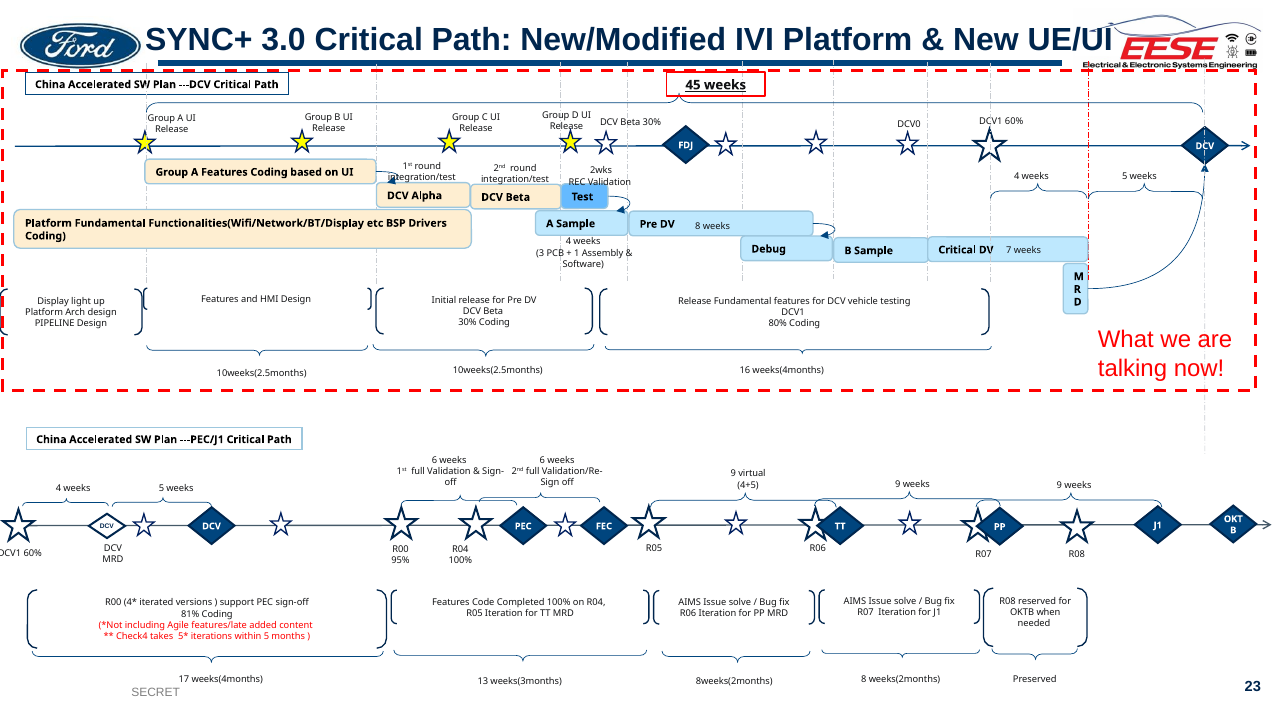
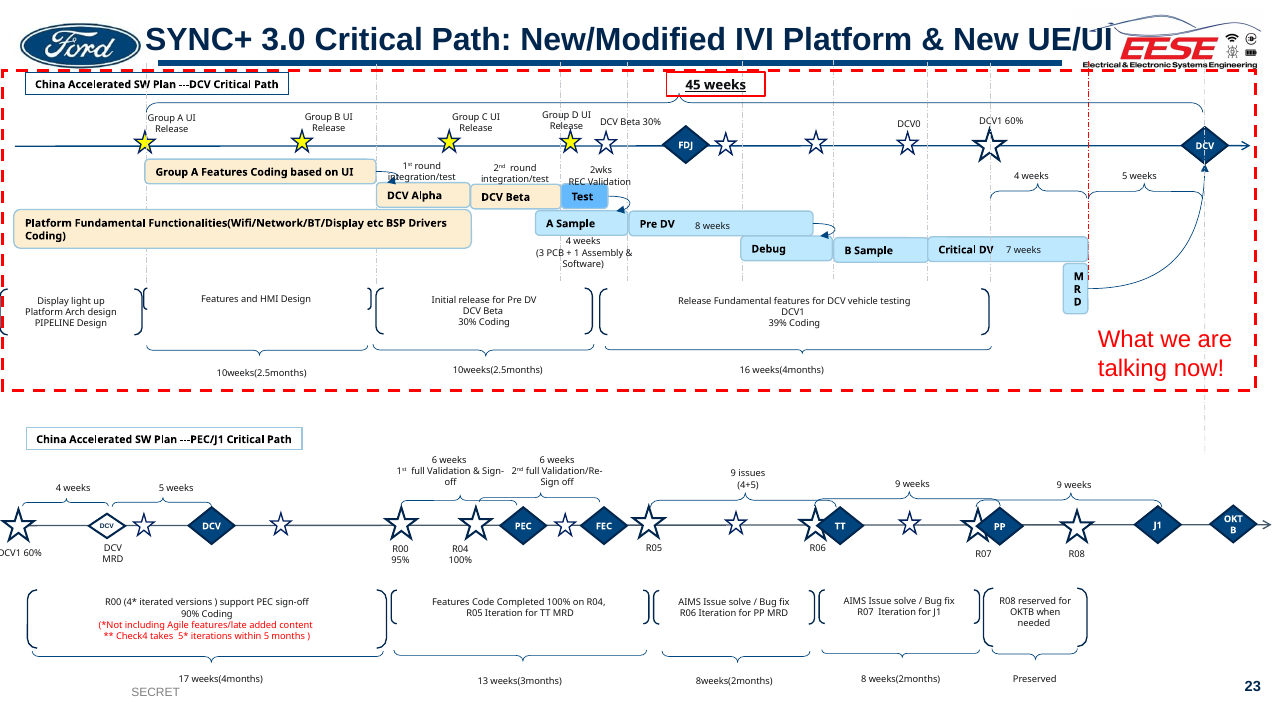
80%: 80% -> 39% (778, 323)
virtual: virtual -> issues (752, 474)
81%: 81% -> 90% (190, 614)
